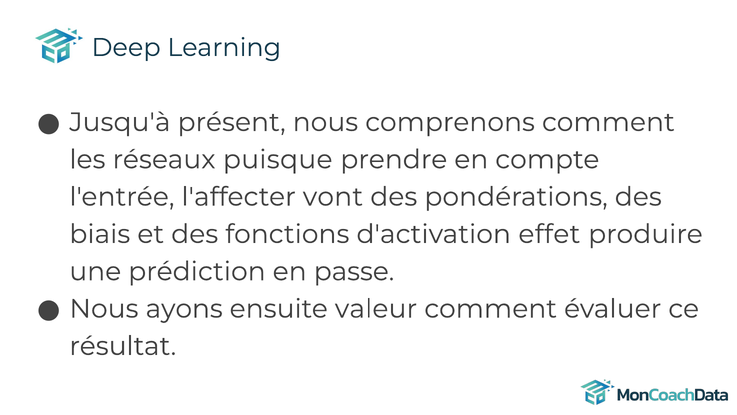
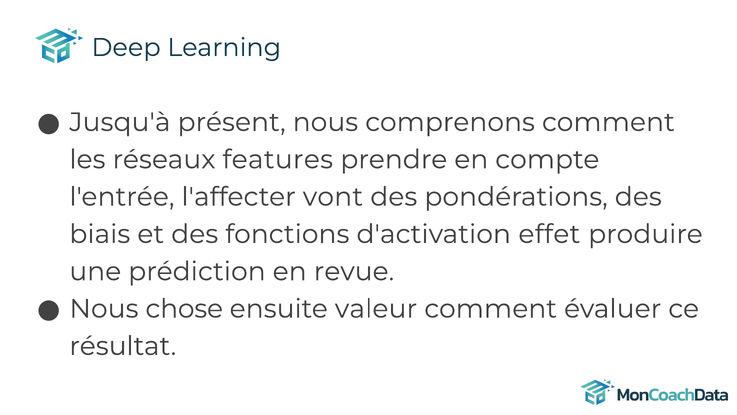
puisque: puisque -> features (278, 159)
passe: passe -> revue (354, 271)
ayons: ayons -> chose (184, 309)
